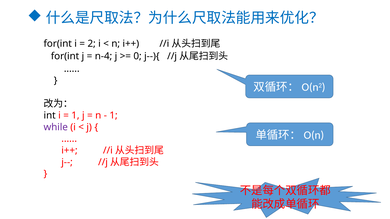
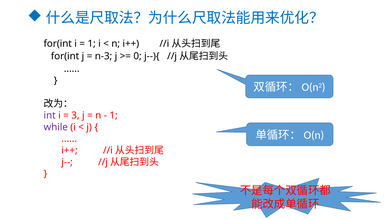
2: 2 -> 1 (92, 44)
n-4: n-4 -> n-3 (104, 56)
int colour: black -> purple (50, 116)
1: 1 -> 3 (75, 116)
